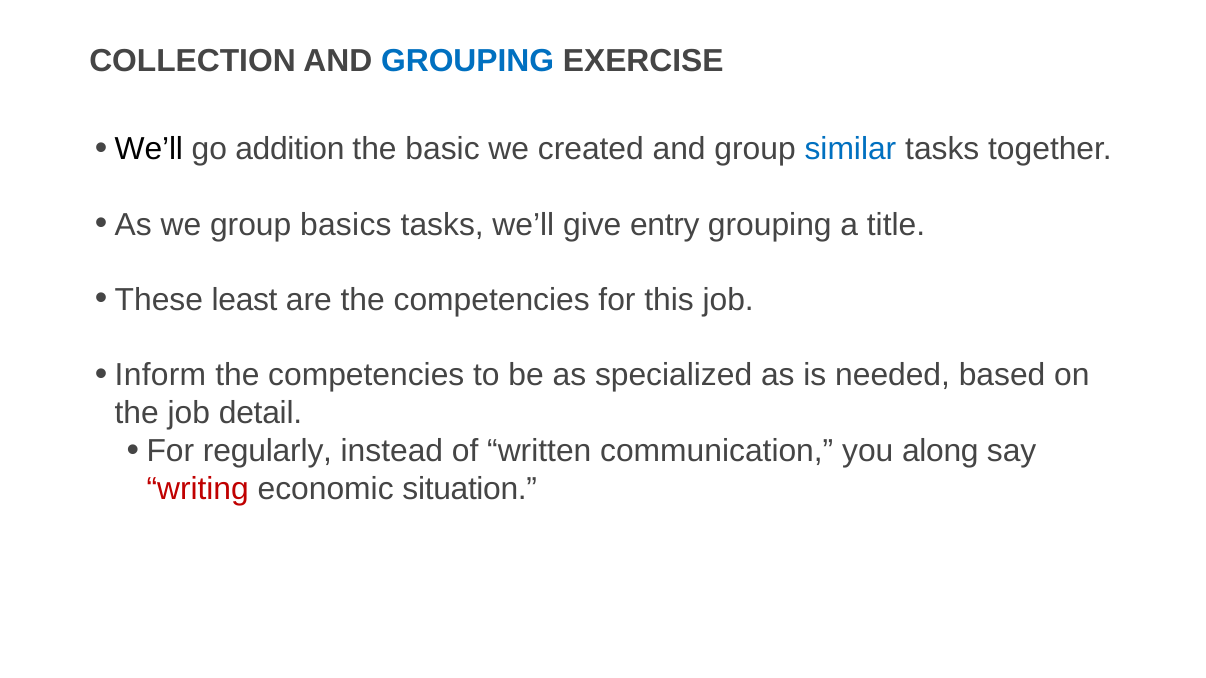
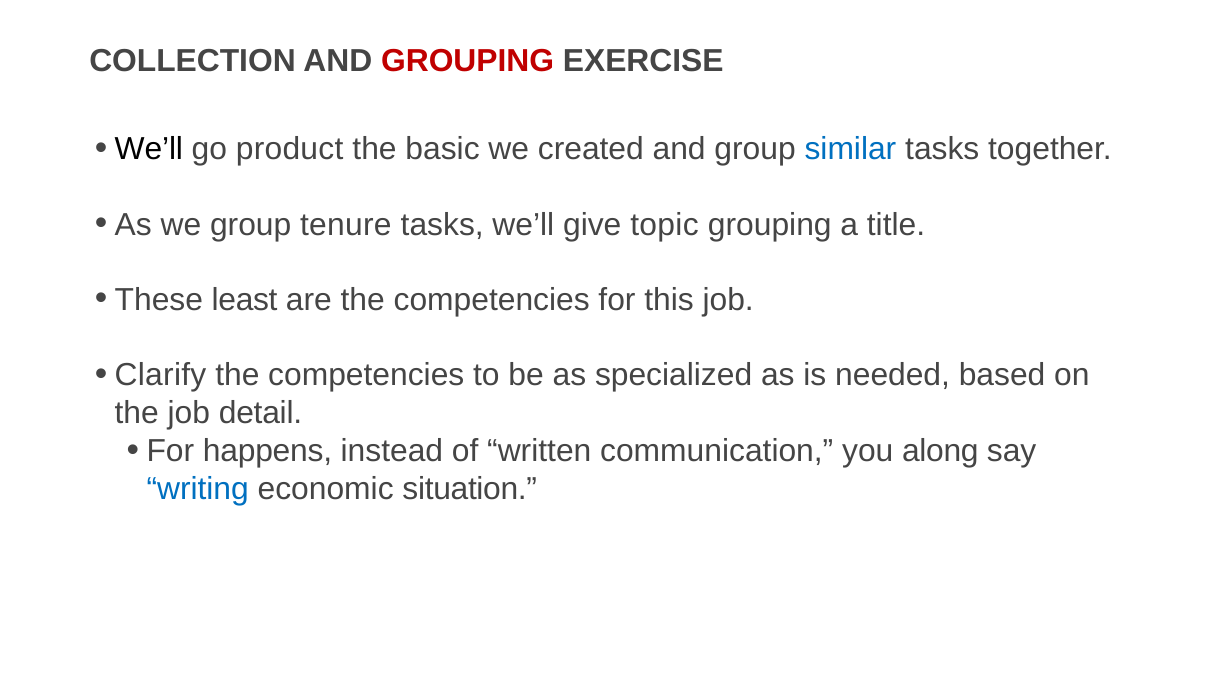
GROUPING colour: blue -> red (468, 61)
addition: addition -> product (290, 149)
basics: basics -> tenure (346, 225)
entry: entry -> topic (664, 225)
Inform: Inform -> Clarify (160, 375)
regularly: regularly -> happens (268, 451)
writing colour: red -> blue (198, 490)
